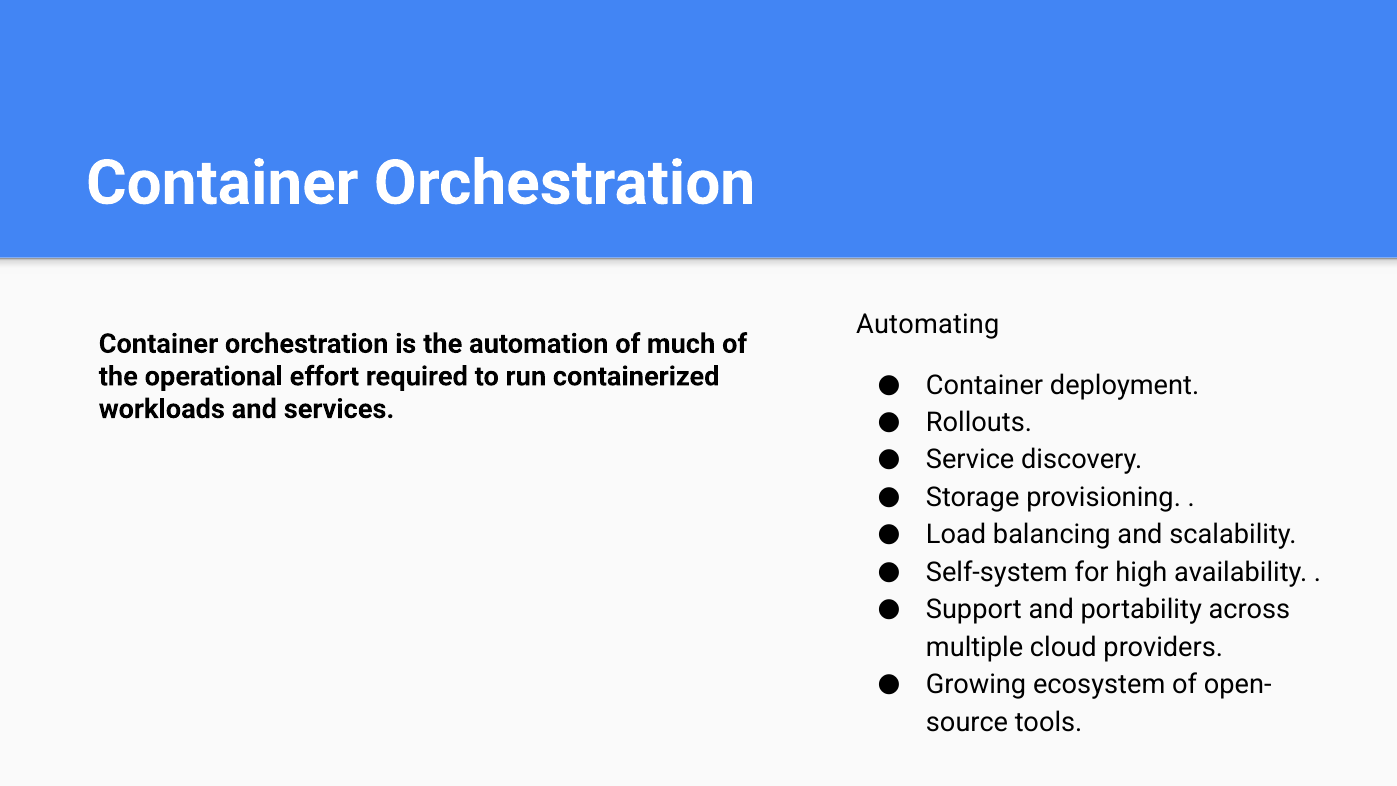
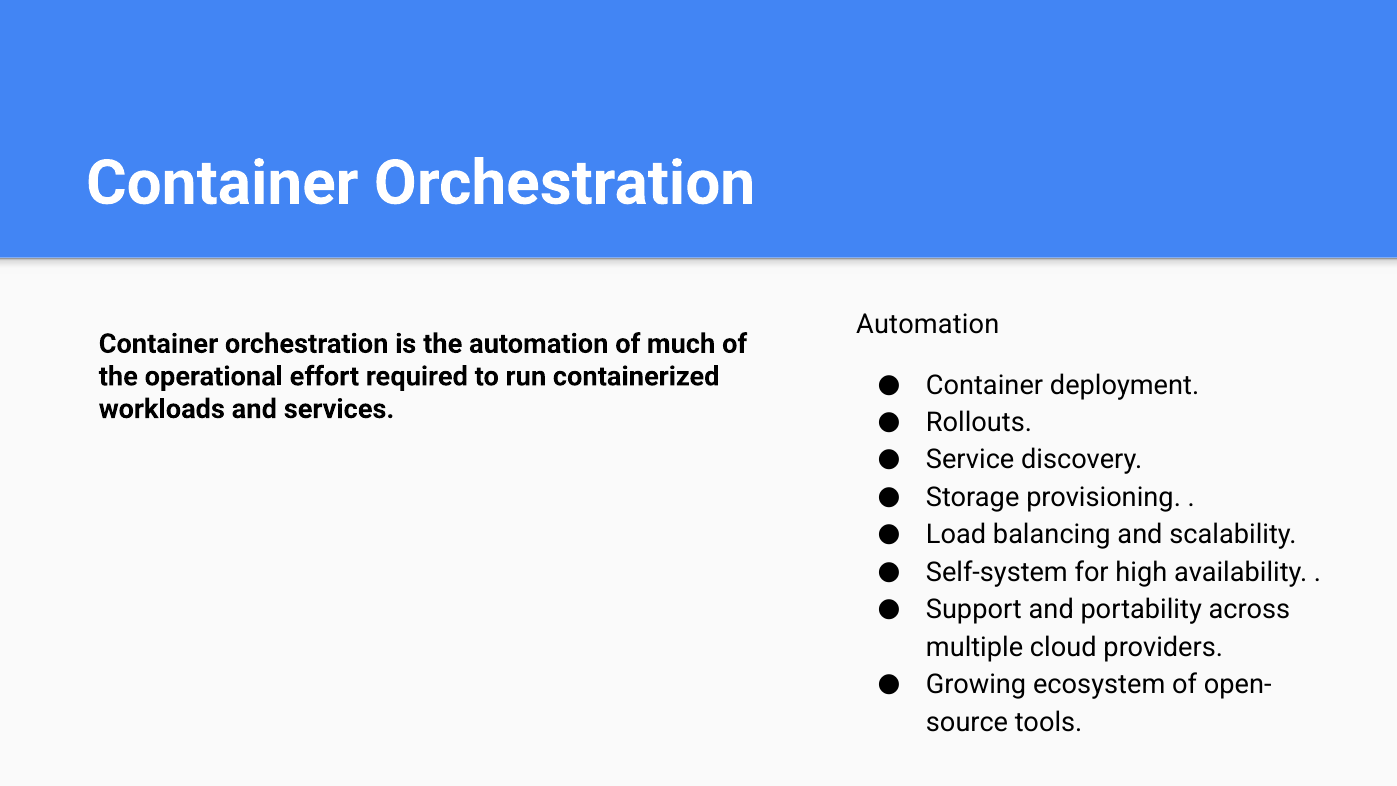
Automating: Automating -> Automation (928, 324)
